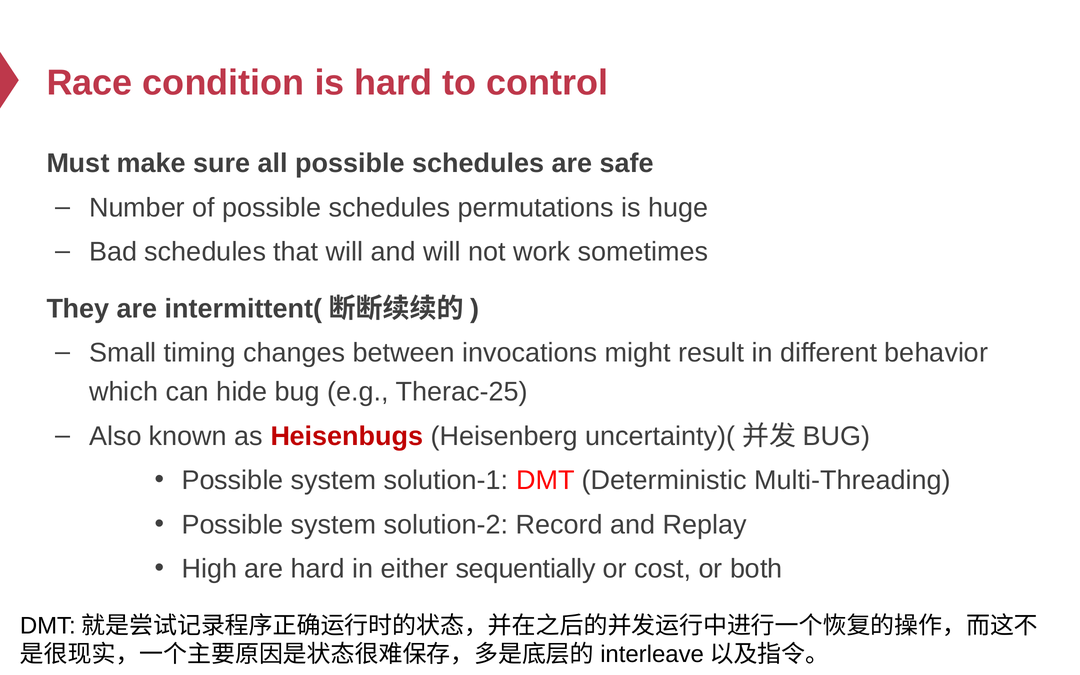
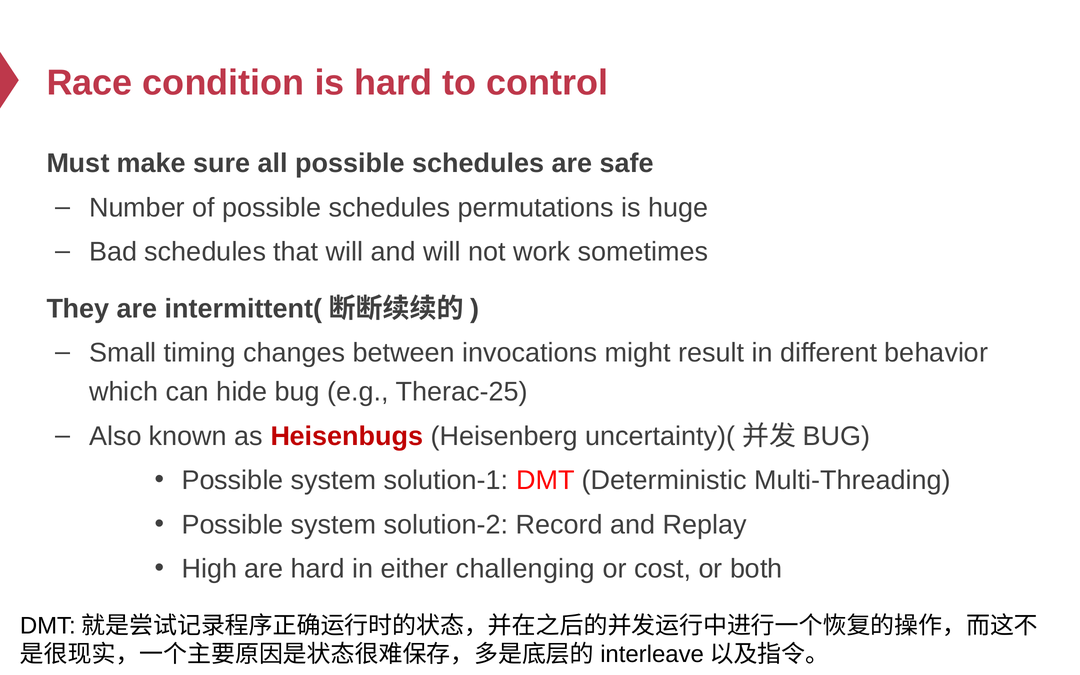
sequentially: sequentially -> challenging (525, 569)
